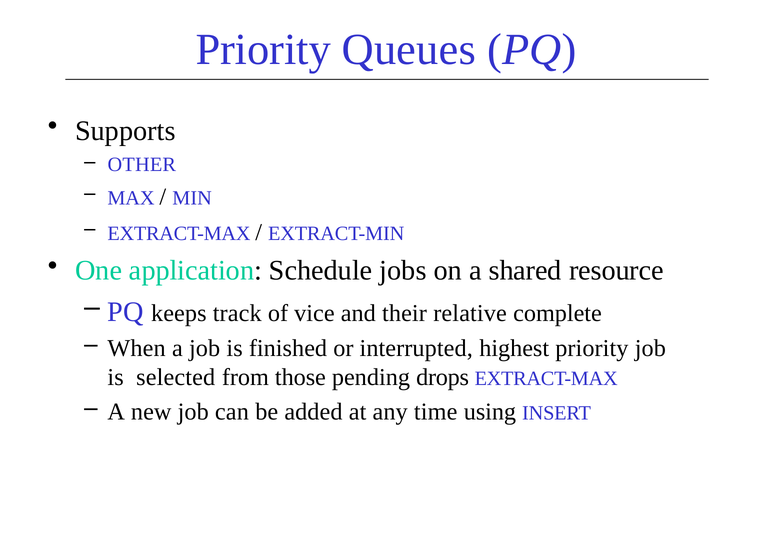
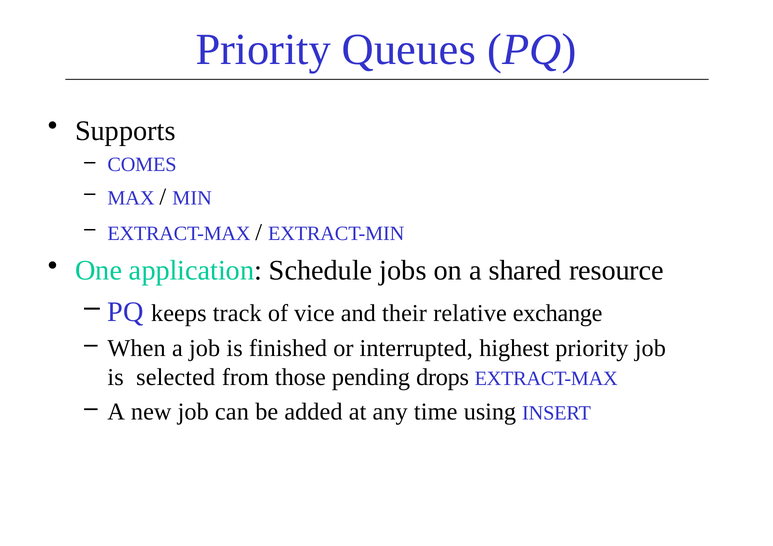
OTHER: OTHER -> COMES (142, 165)
complete: complete -> exchange (558, 313)
